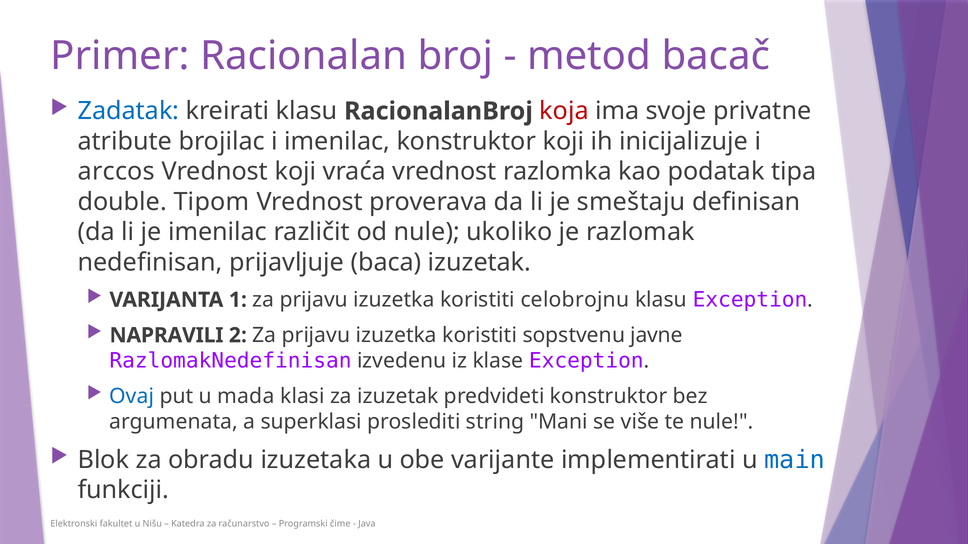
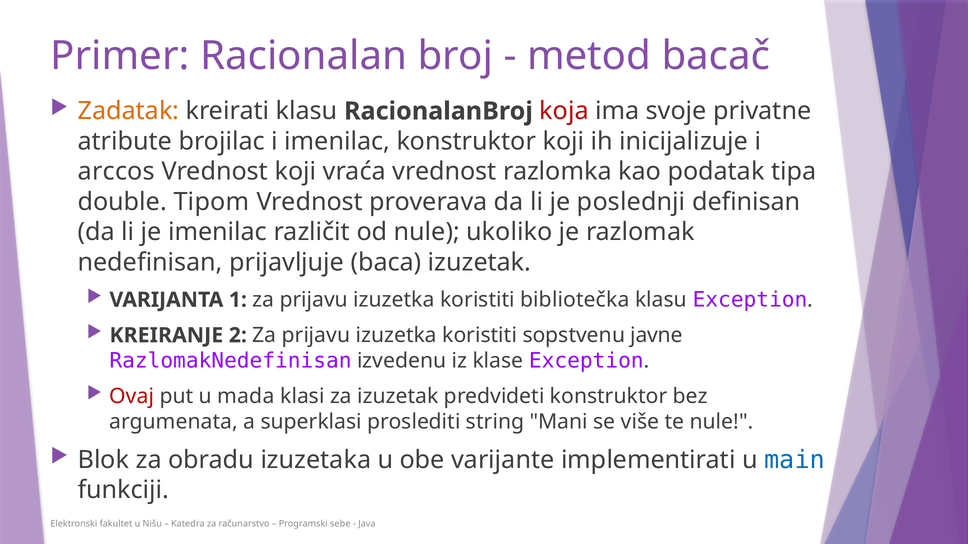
Zadatak colour: blue -> orange (128, 111)
smeštaju: smeštaju -> poslednji (631, 202)
celobrojnu: celobrojnu -> bibliotečka (575, 300)
NAPRAVILI: NAPRAVILI -> KREIRANJE (166, 336)
Ovaj colour: blue -> red (132, 397)
čime: čime -> sebe (340, 524)
